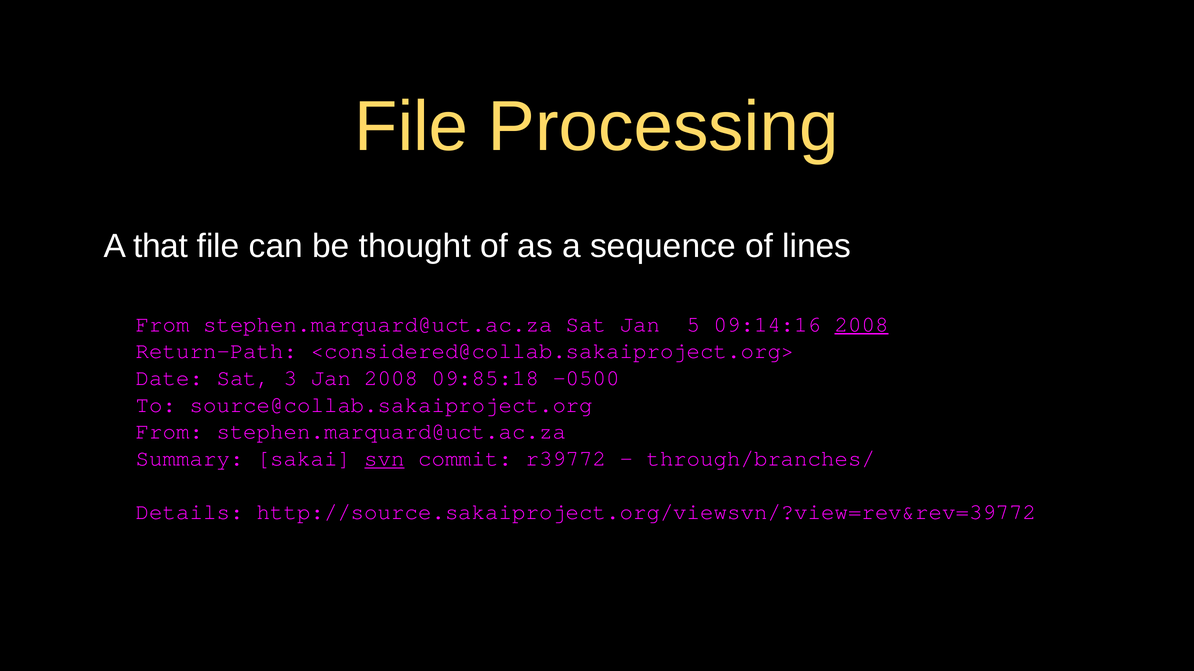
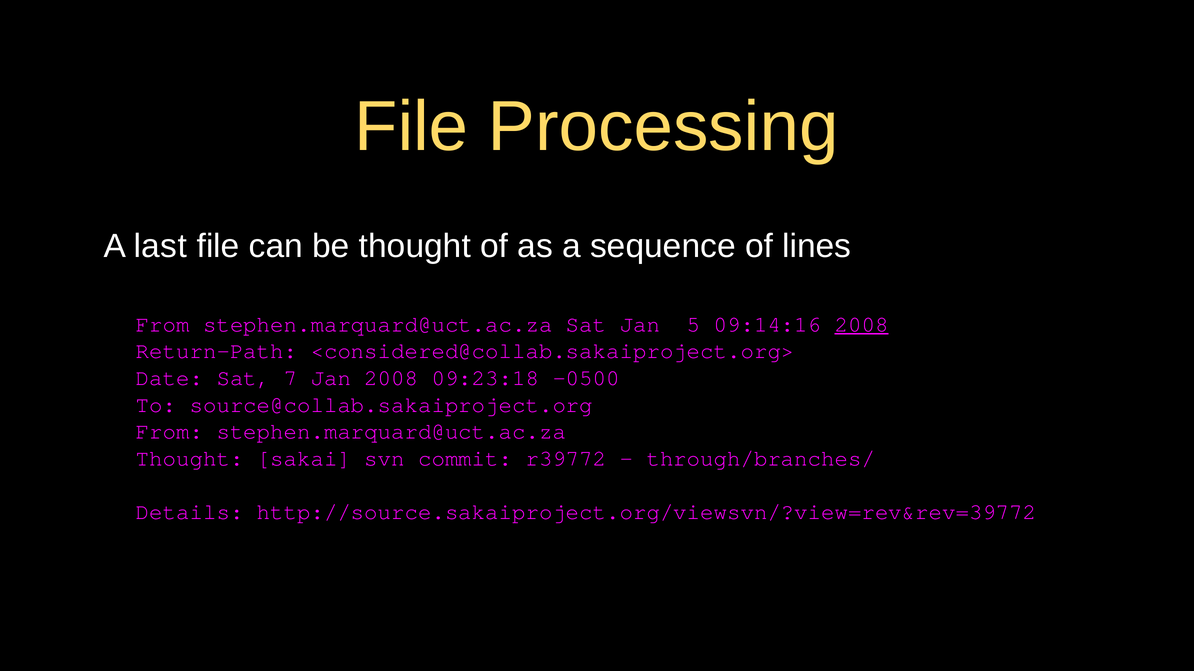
that: that -> last (160, 246)
3: 3 -> 7 (290, 378)
09:85:18: 09:85:18 -> 09:23:18 (485, 378)
Summary: Summary -> Thought (190, 459)
svn underline: present -> none (385, 459)
